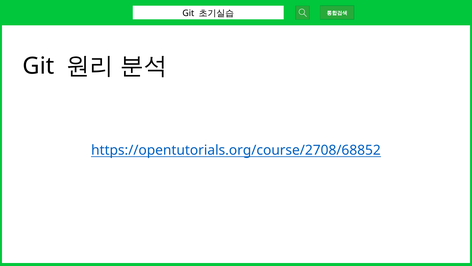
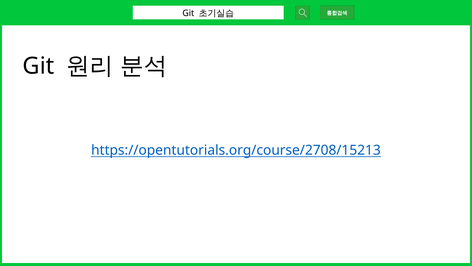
https://opentutorials.org/course/2708/68852: https://opentutorials.org/course/2708/68852 -> https://opentutorials.org/course/2708/15213 (236, 150)
